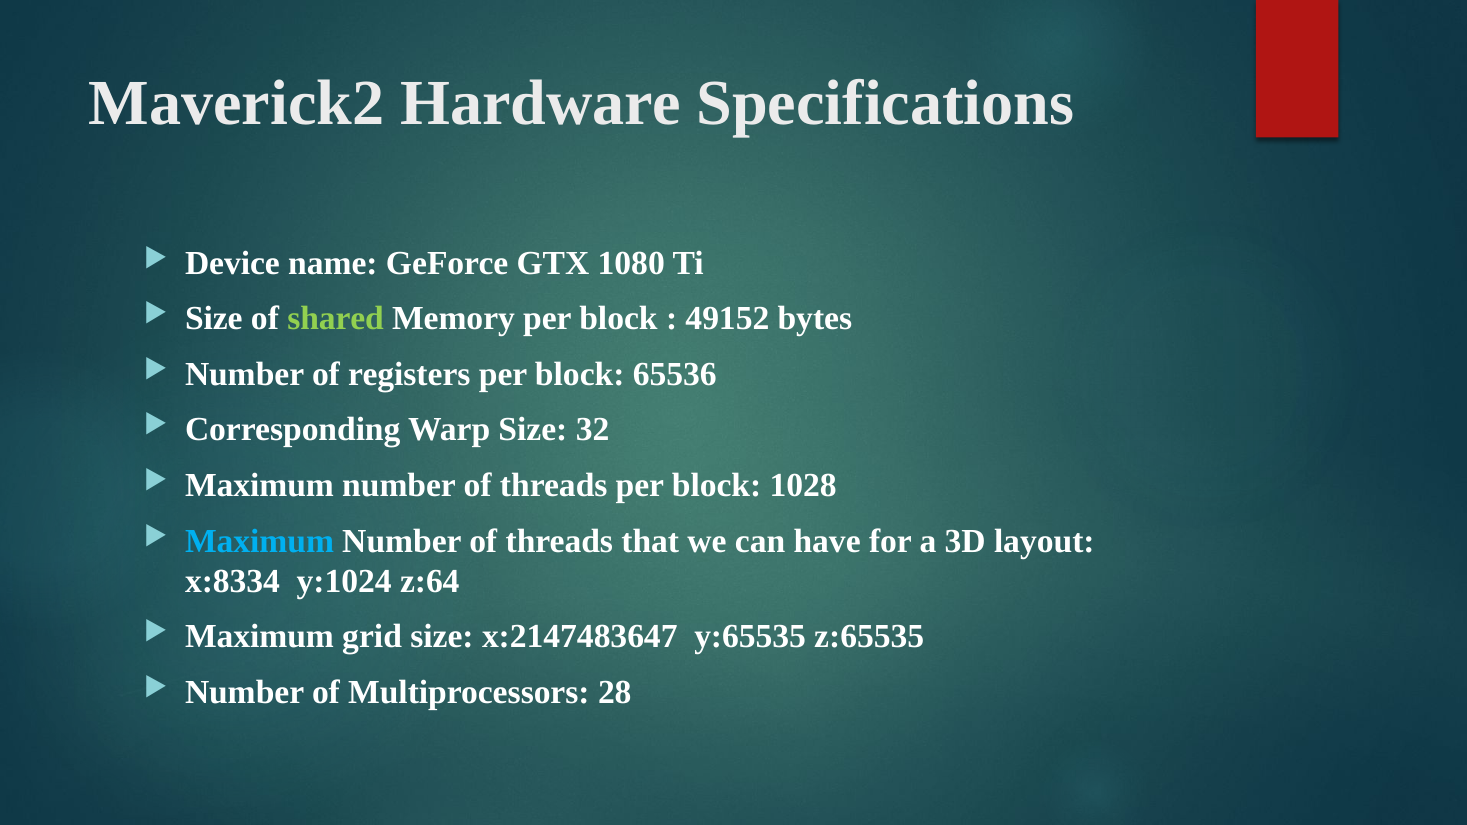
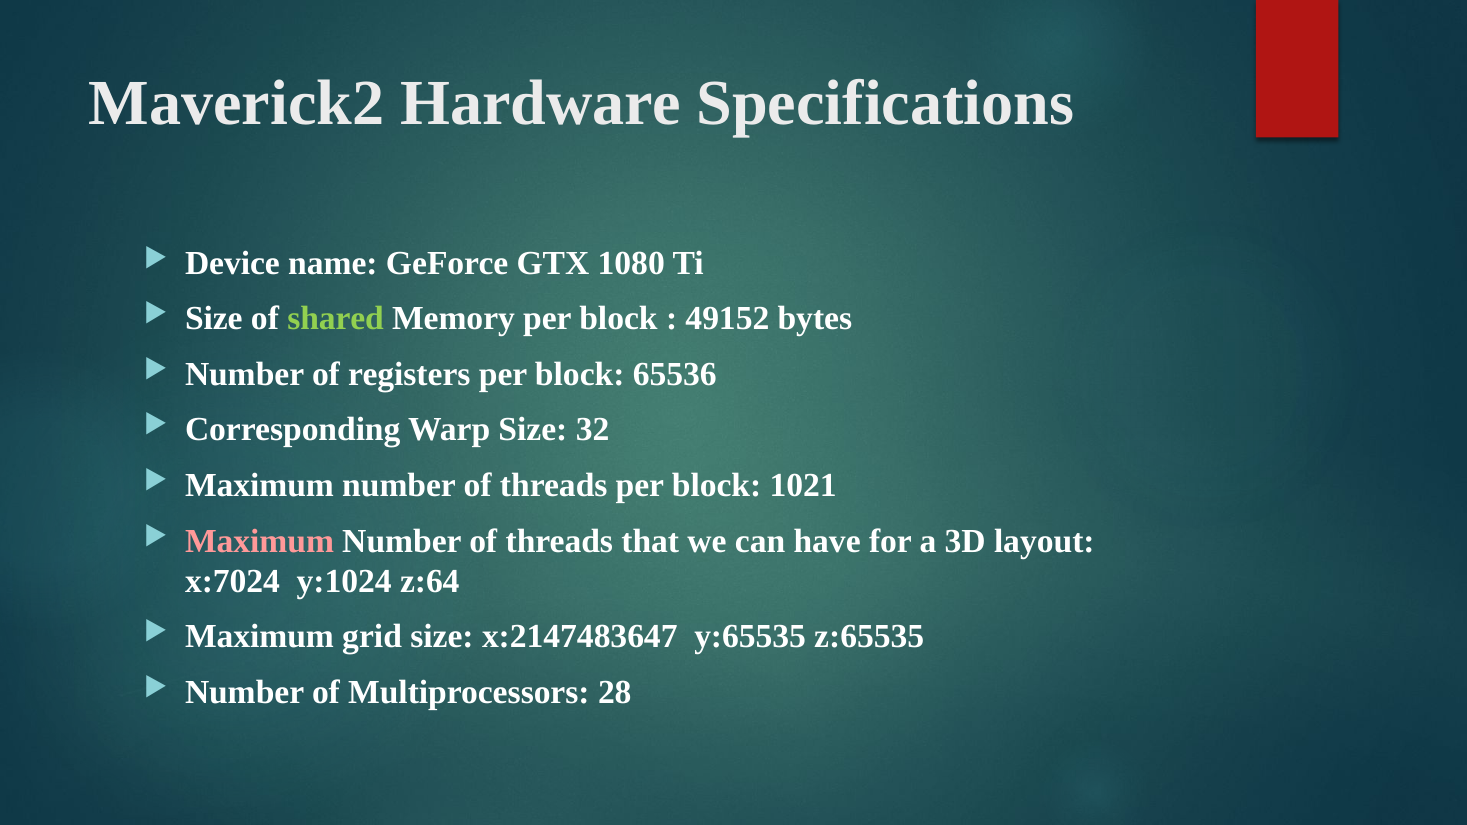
1028: 1028 -> 1021 (803, 485)
Maximum colour: light blue -> pink (260, 541)
x:8334: x:8334 -> x:7024 (232, 581)
